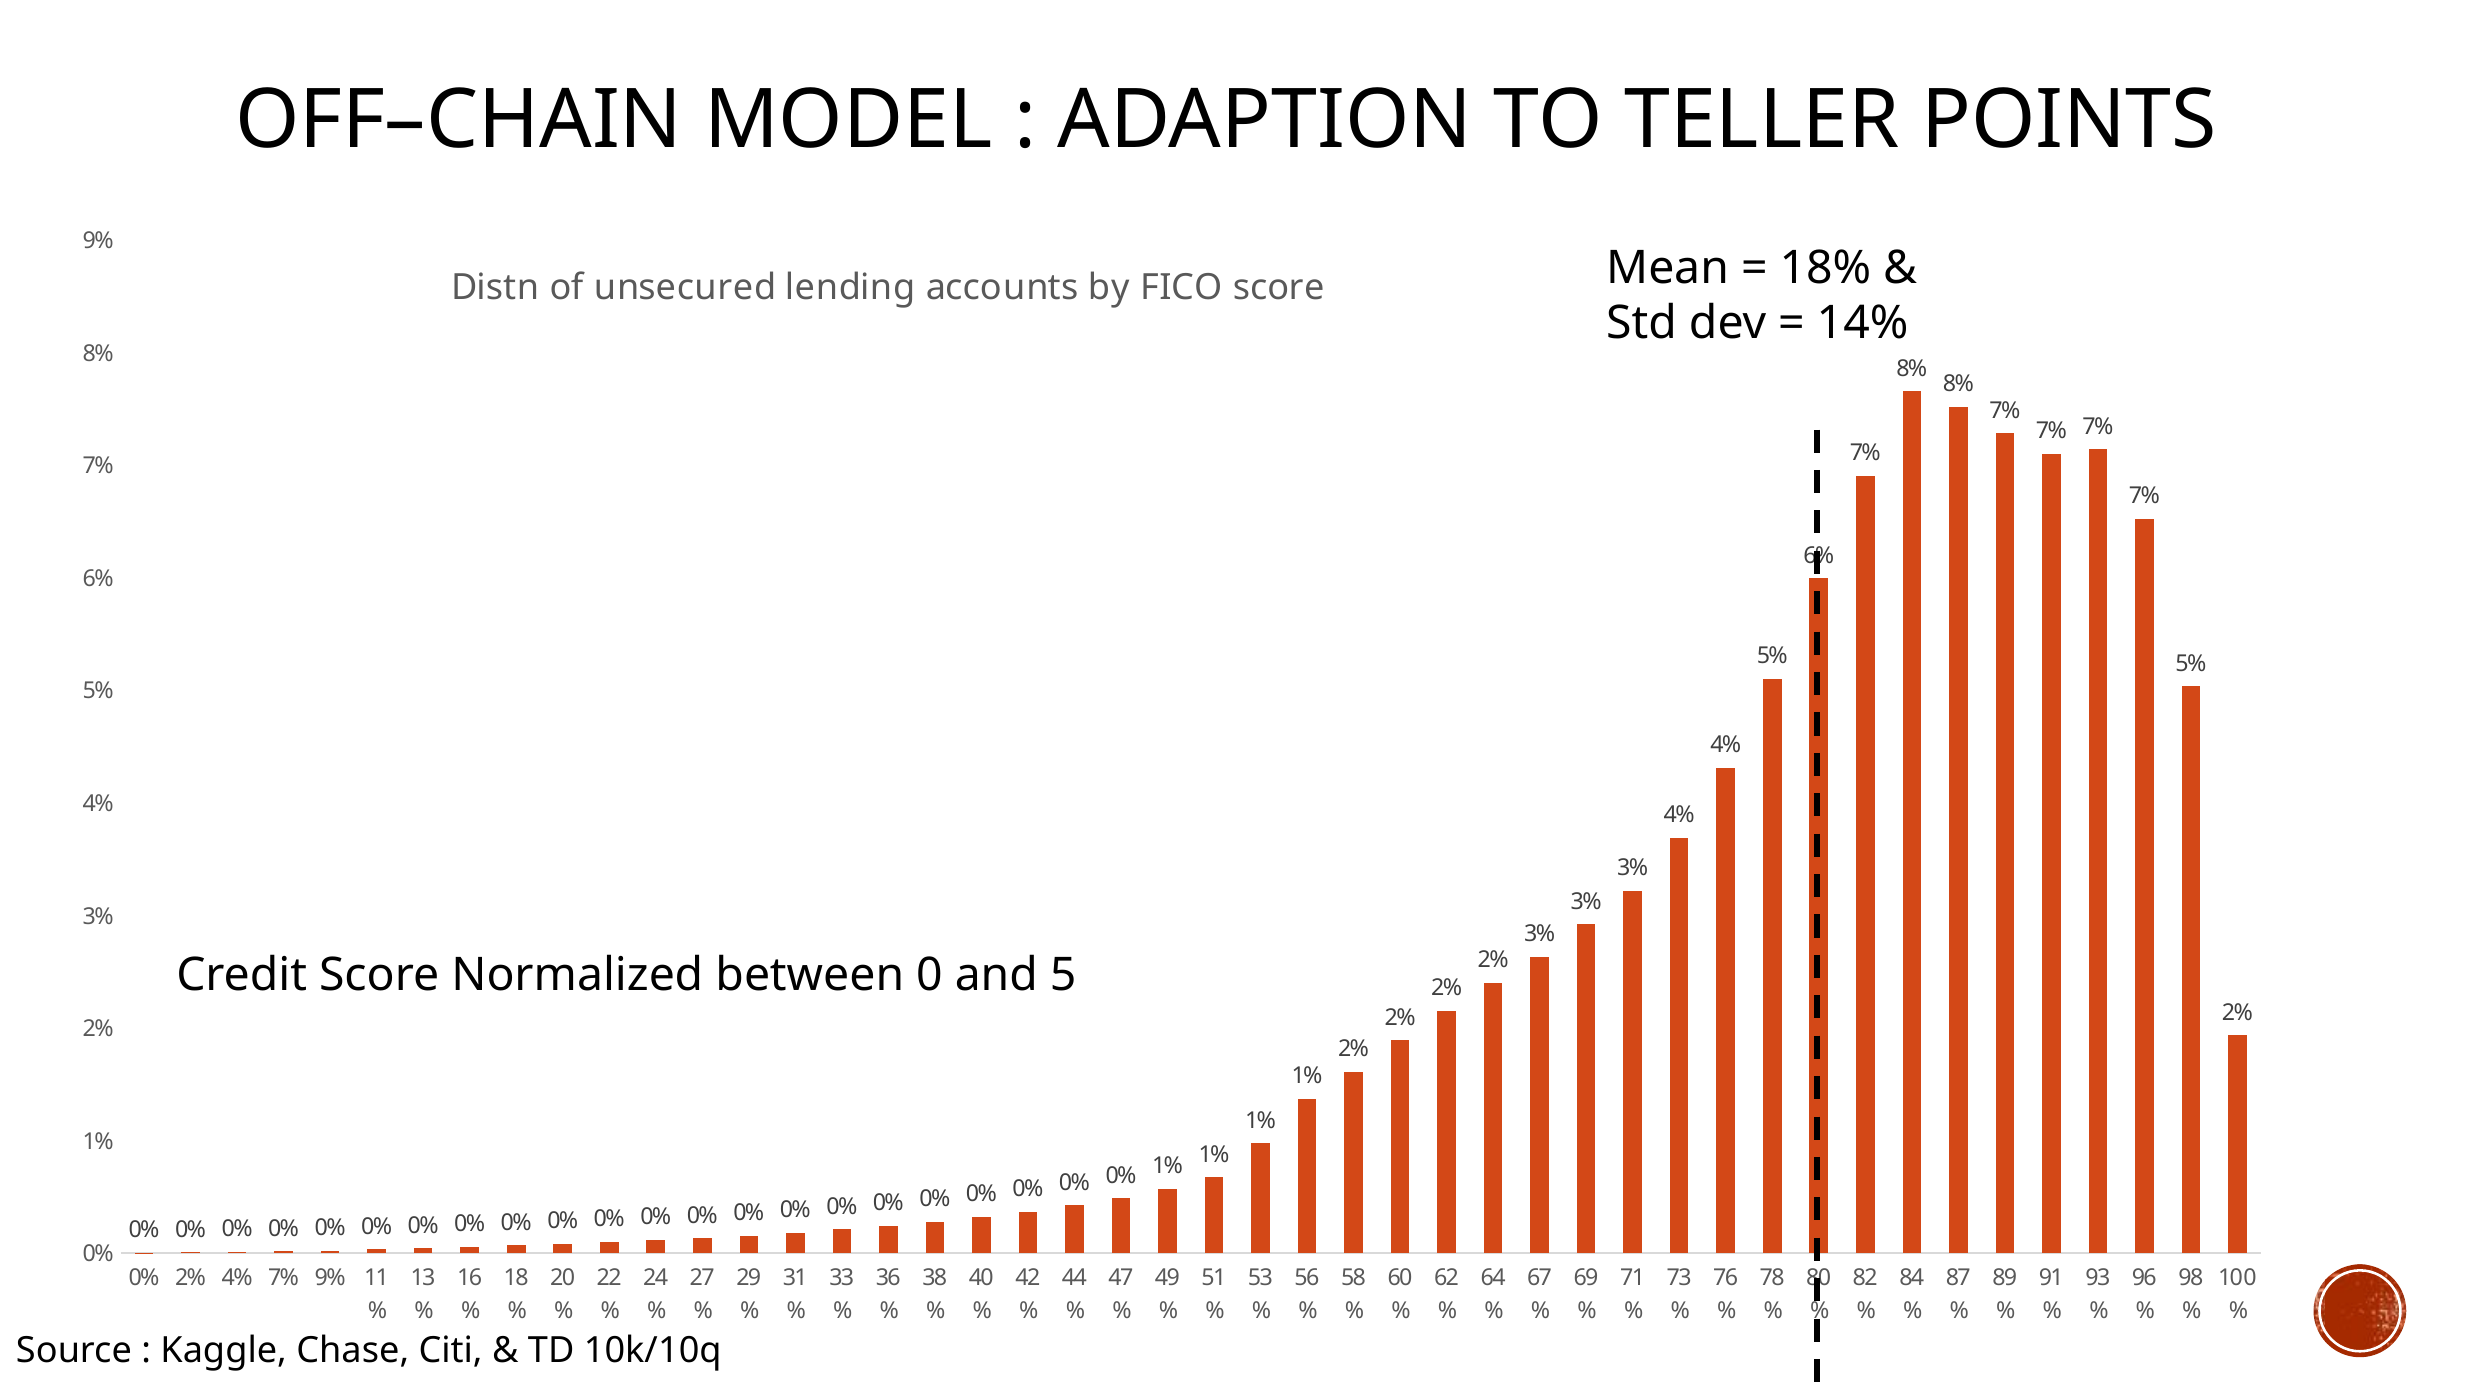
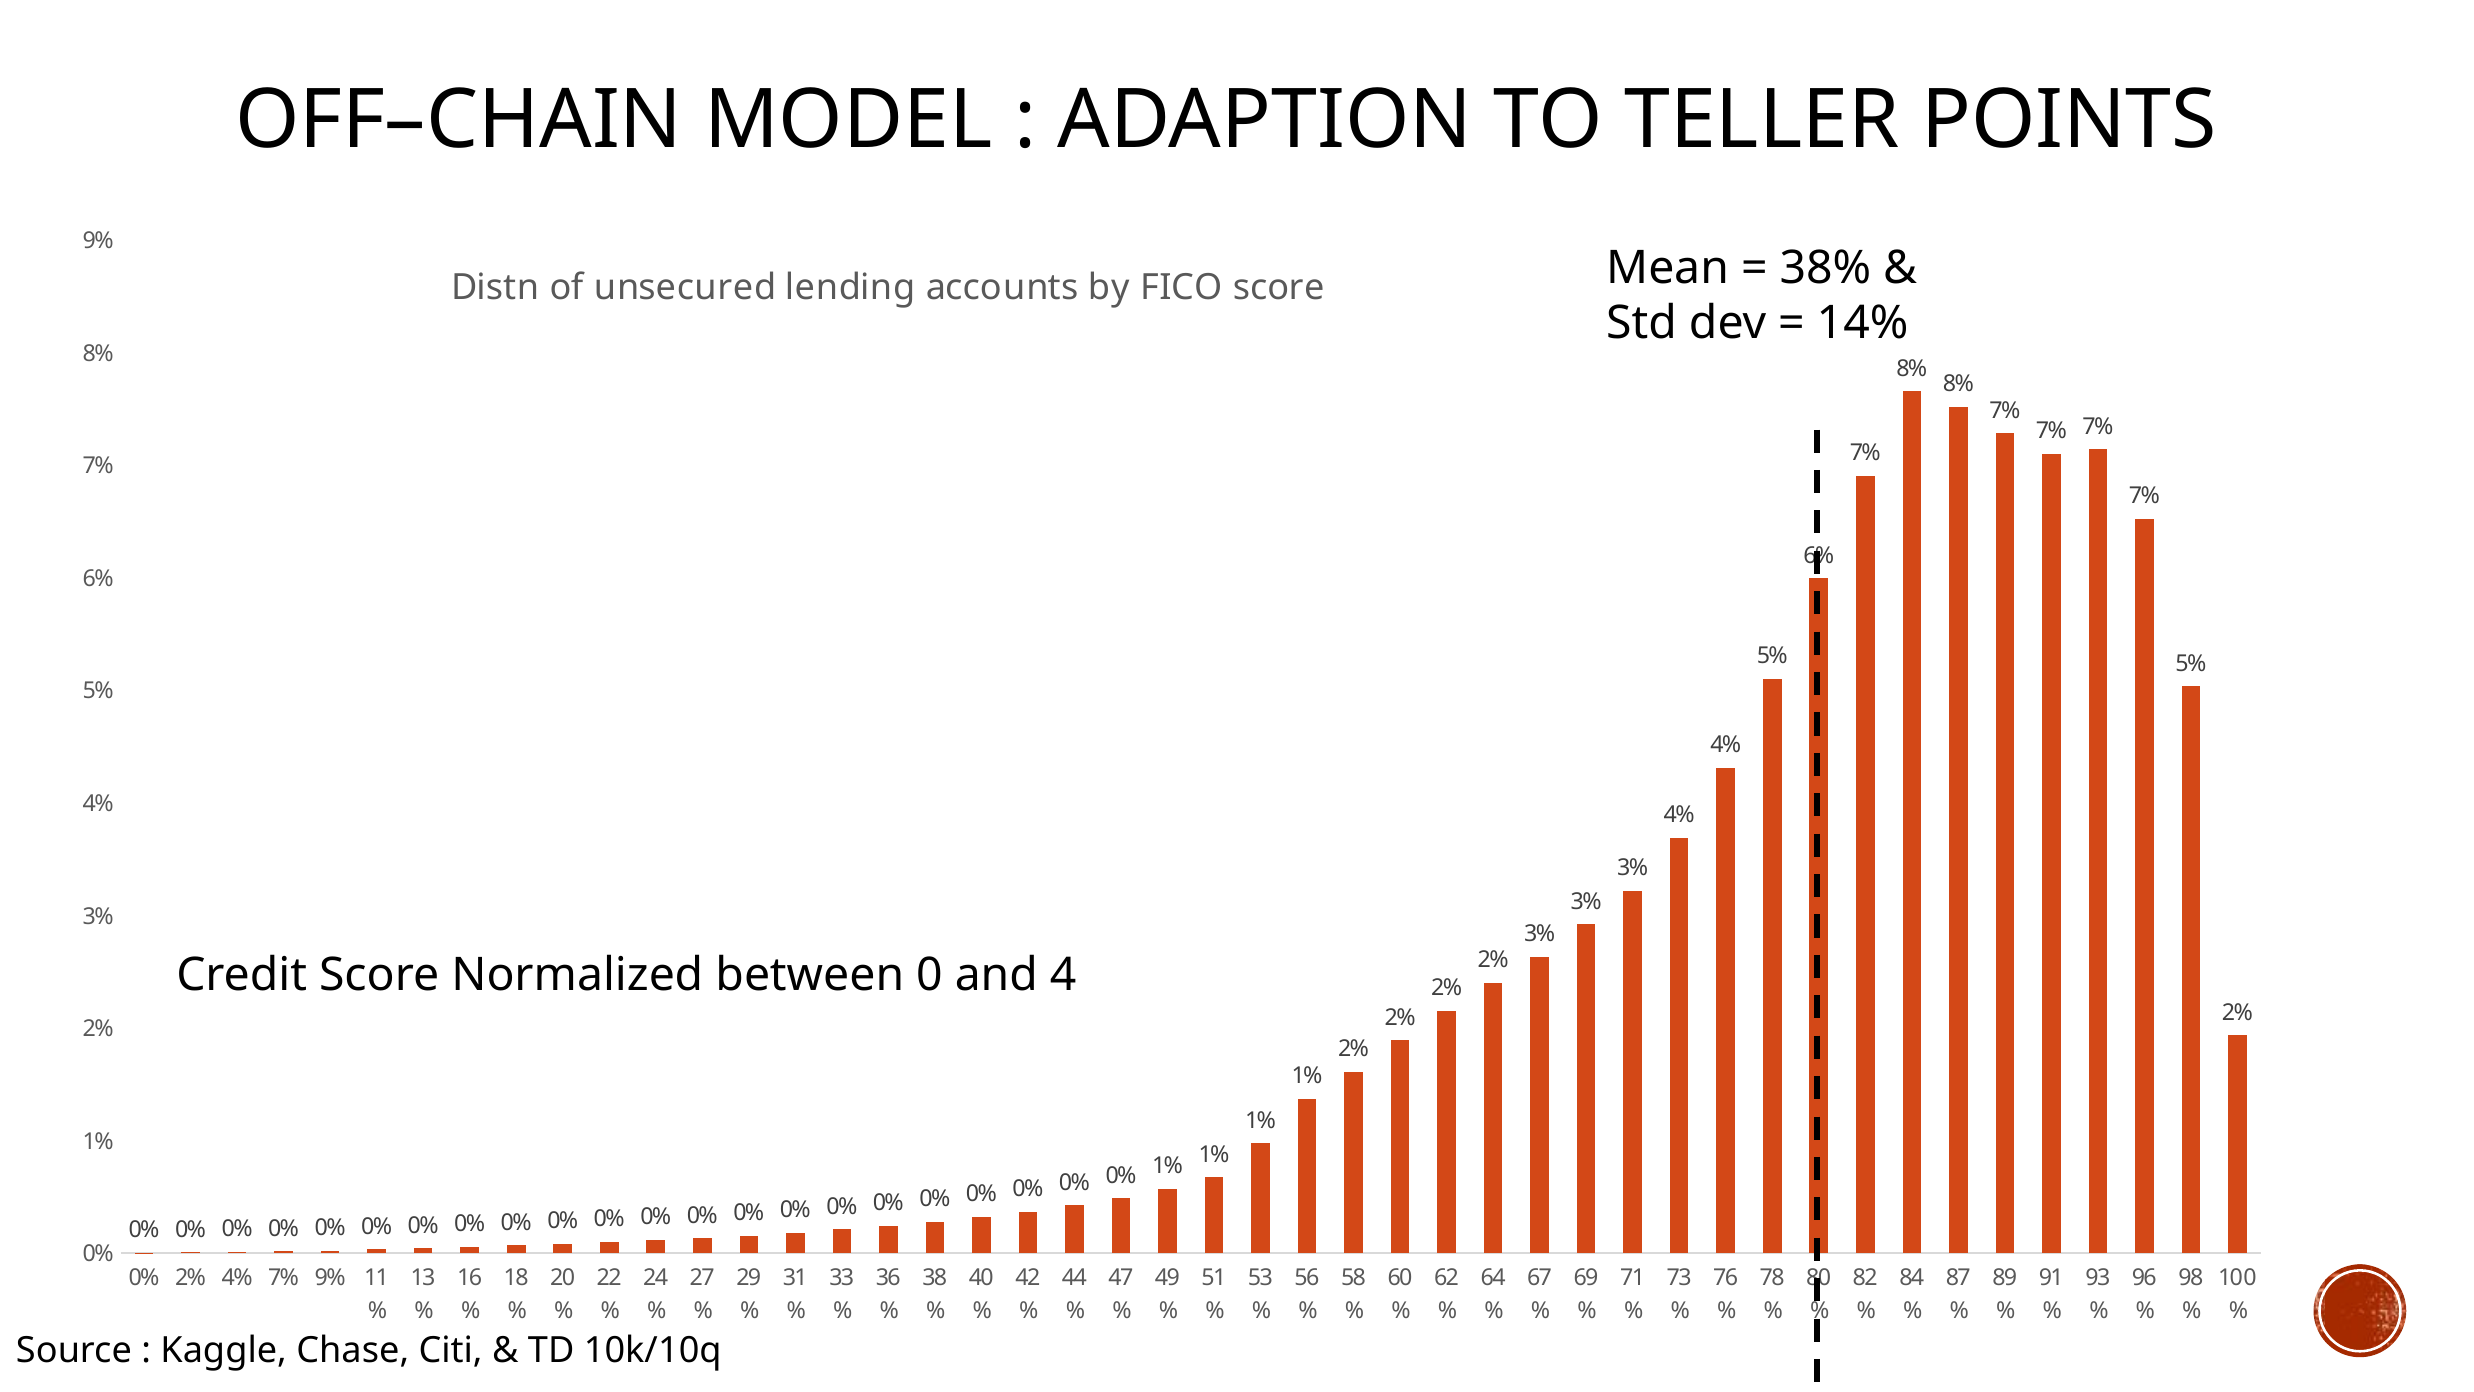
18%: 18% -> 38% (1825, 268)
5: 5 -> 4 (1063, 975)
